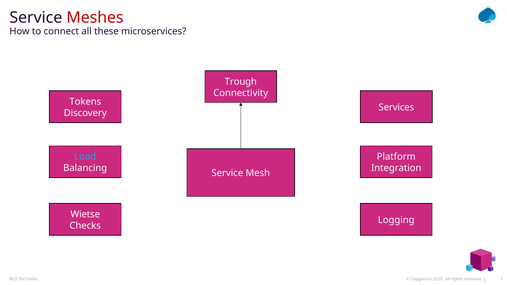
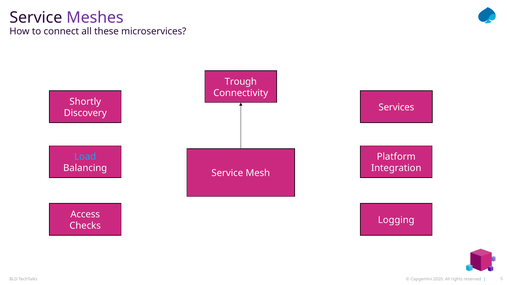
Meshes colour: red -> purple (95, 18)
Tokens: Tokens -> Shortly (85, 102)
Wietse: Wietse -> Access (85, 214)
